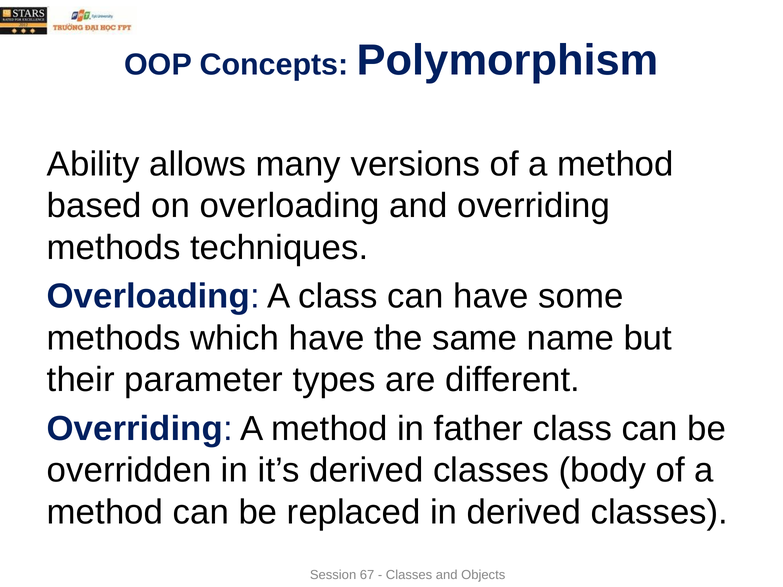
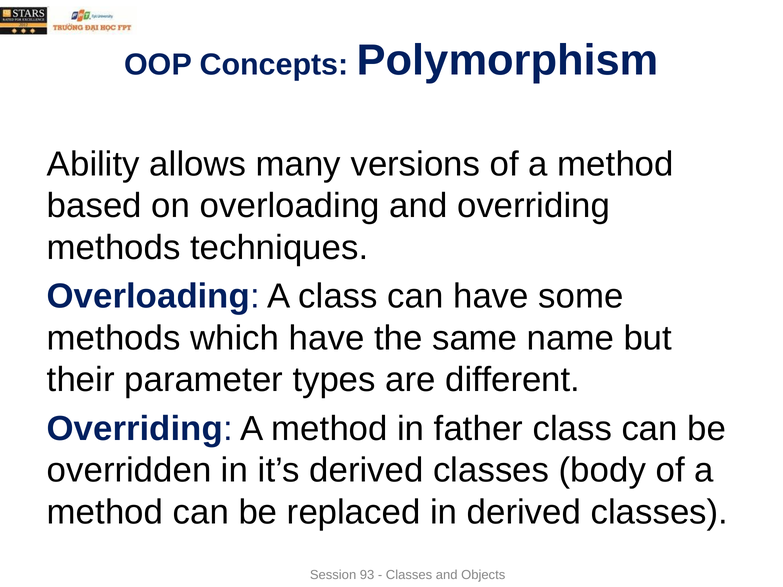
67: 67 -> 93 (367, 575)
